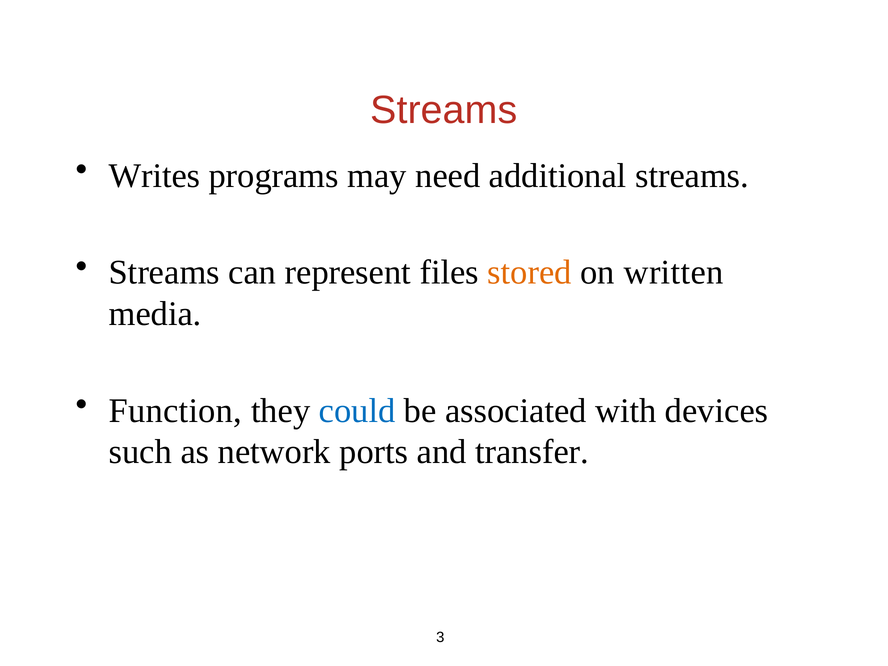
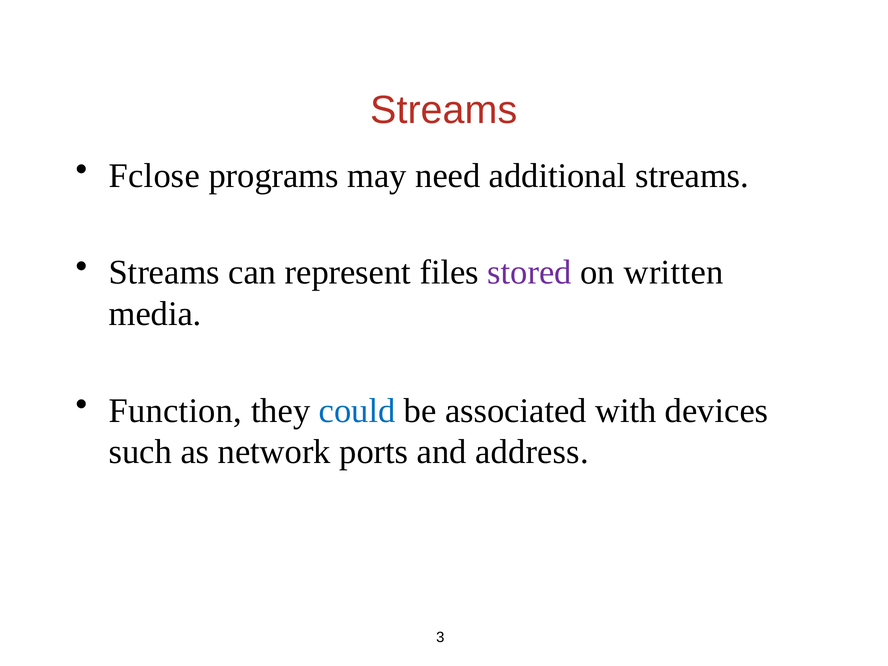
Writes: Writes -> Fclose (154, 176)
stored colour: orange -> purple (529, 272)
transfer: transfer -> address (532, 452)
